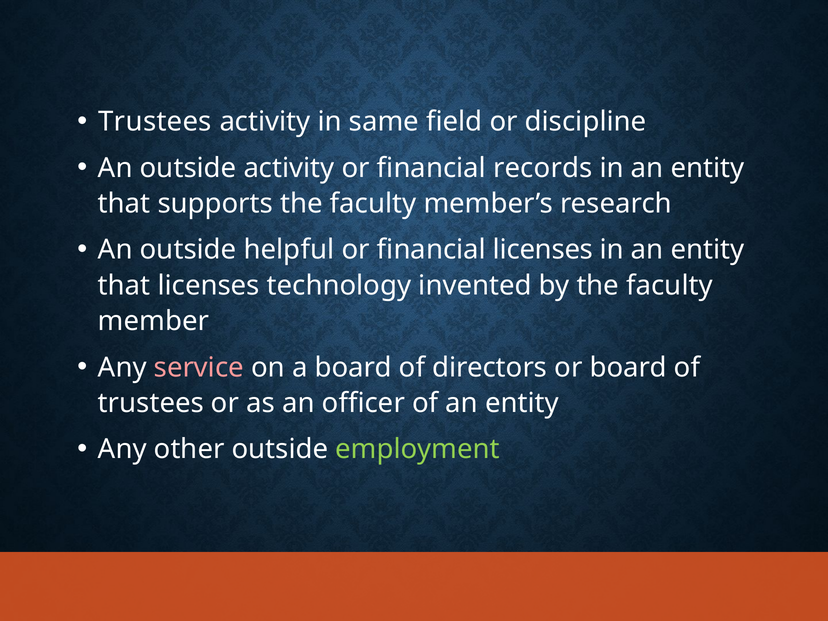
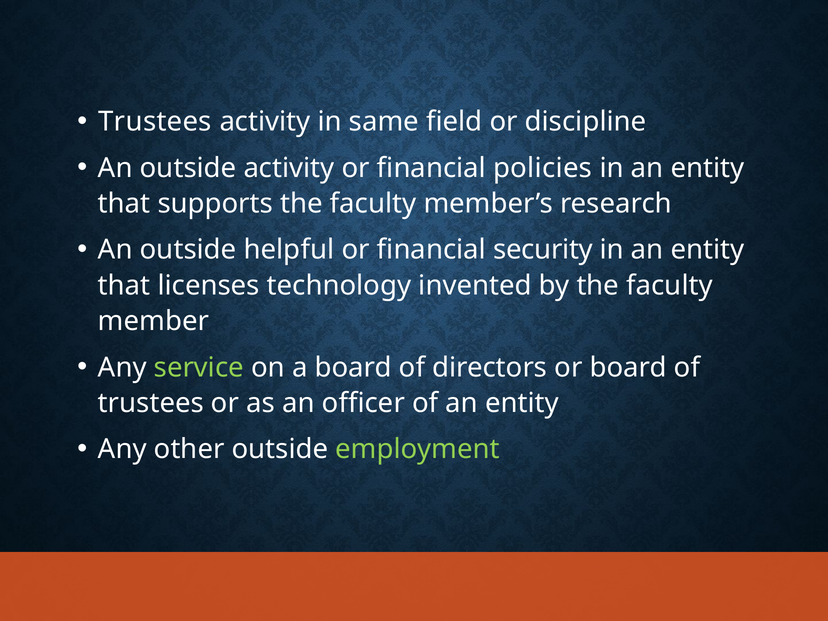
records: records -> policies (543, 168)
financial licenses: licenses -> security (543, 250)
service colour: pink -> light green (199, 367)
